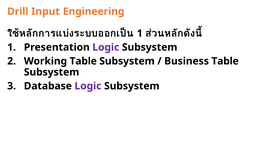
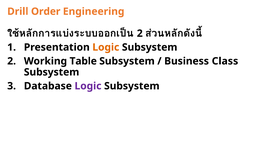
Input: Input -> Order (46, 12)
1: 1 -> 2 (140, 34)
Logic colour: purple -> orange (106, 47)
Business Table: Table -> Class (225, 61)
